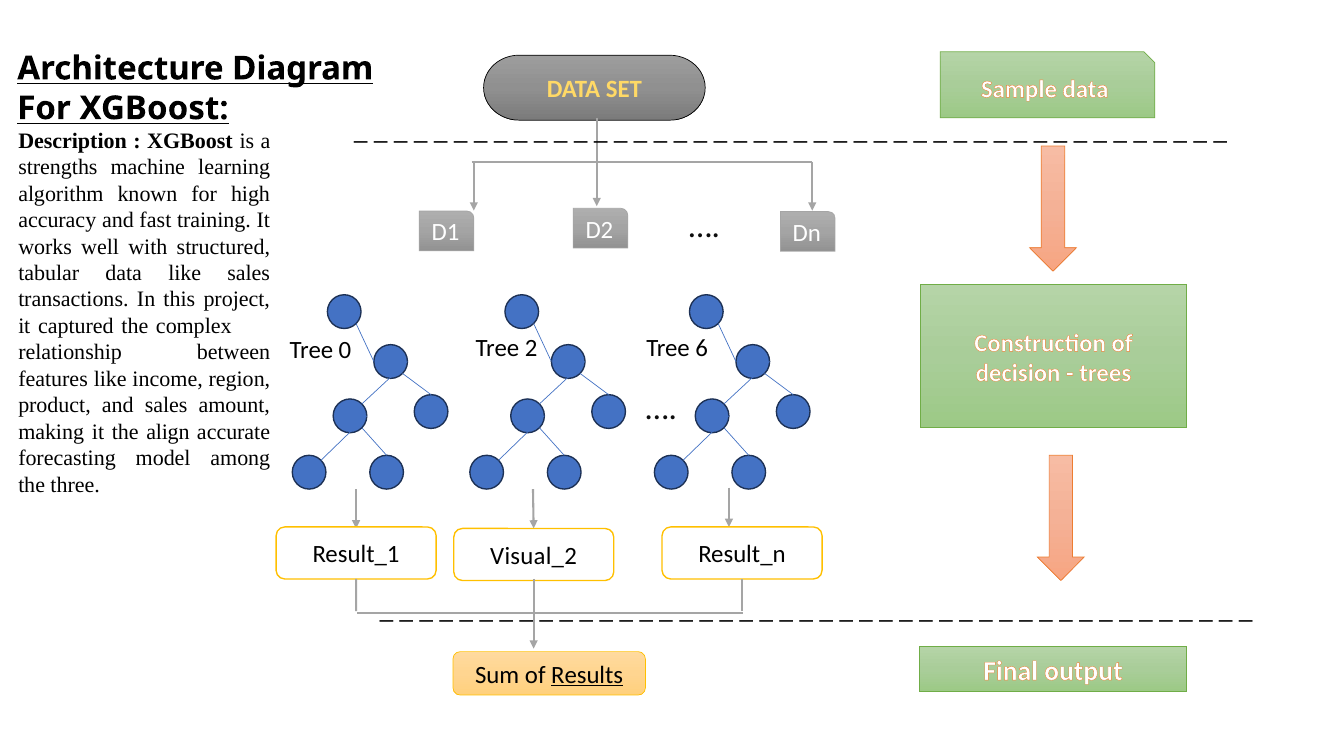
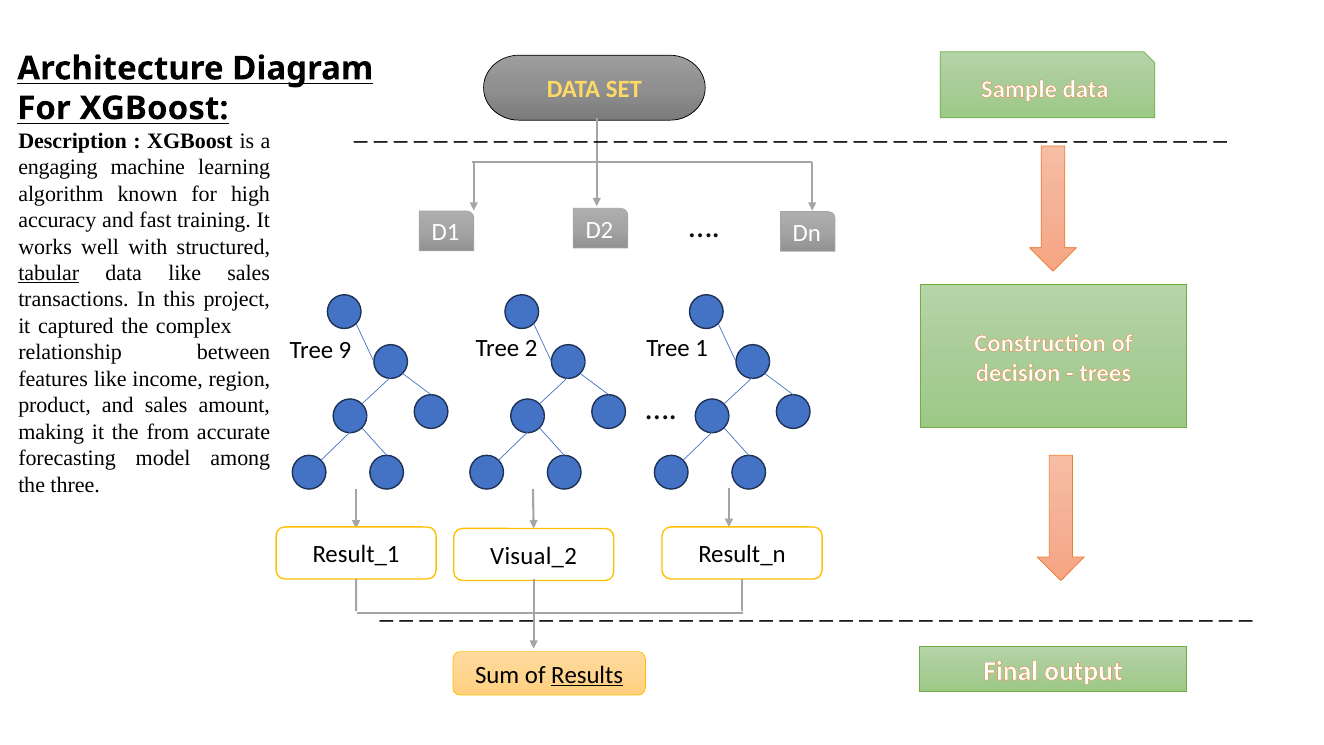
strengths: strengths -> engaging (58, 167)
tabular underline: none -> present (49, 273)
0: 0 -> 9 (345, 350)
6: 6 -> 1 (702, 348)
align: align -> from (168, 432)
